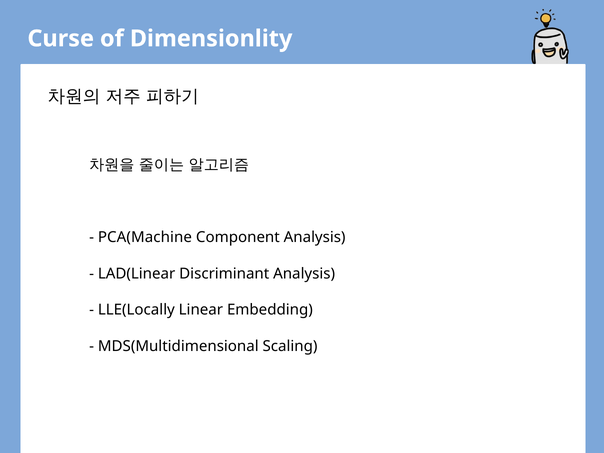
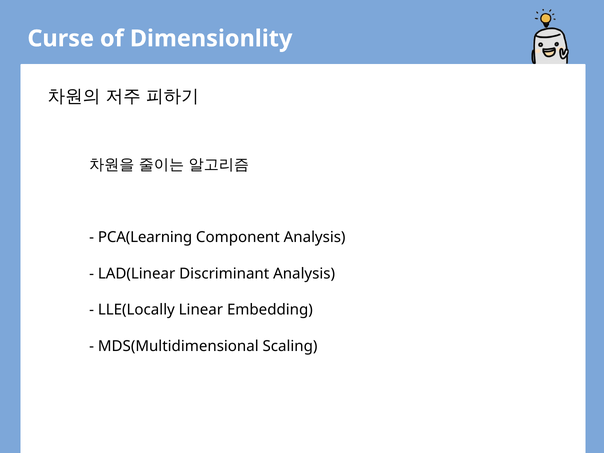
PCA(Machine: PCA(Machine -> PCA(Learning (145, 237)
